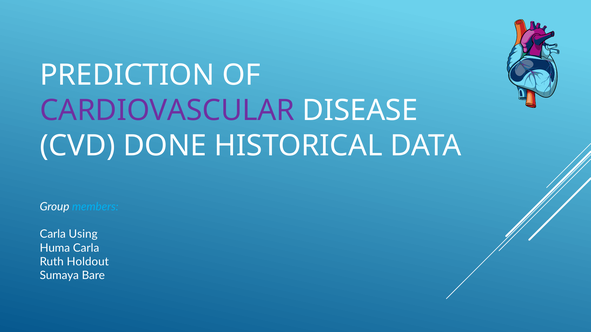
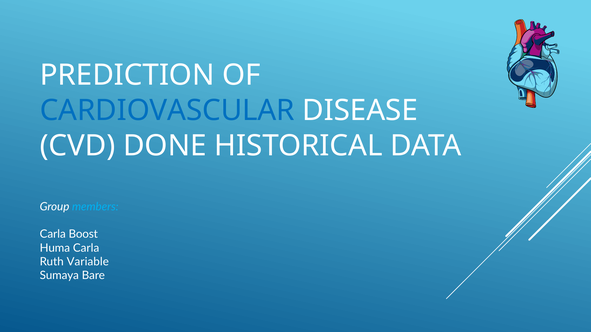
CARDIOVASCULAR colour: purple -> blue (167, 111)
Using: Using -> Boost (83, 234)
Holdout: Holdout -> Variable (88, 262)
